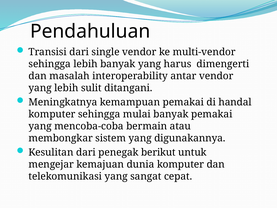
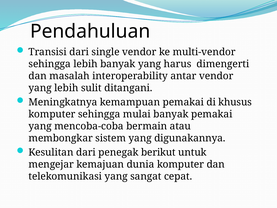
handal: handal -> khusus (235, 102)
